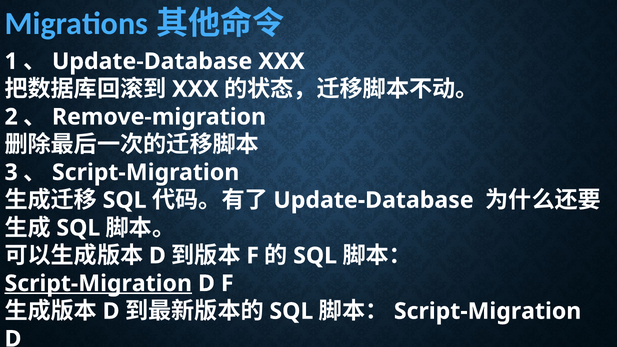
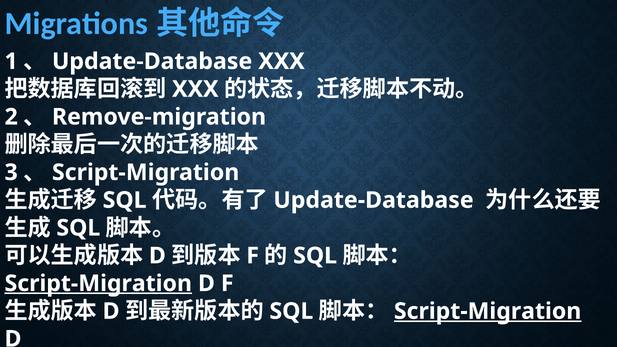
Script-Migration underline: none -> present (488, 311)
